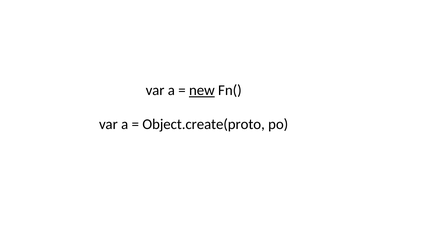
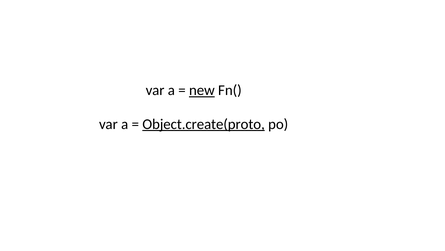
Object.create(proto underline: none -> present (204, 124)
